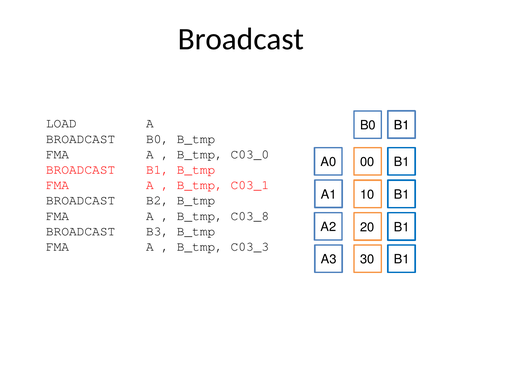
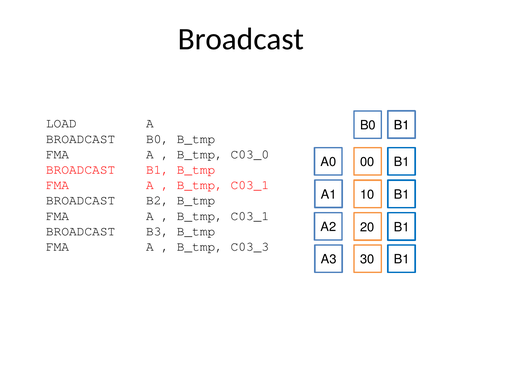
C03_8: C03_8 -> C03_1 (250, 216)
